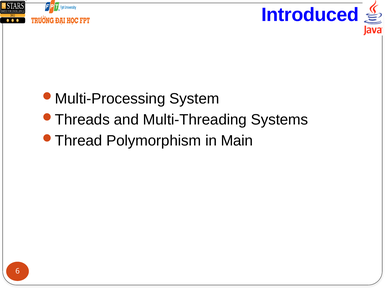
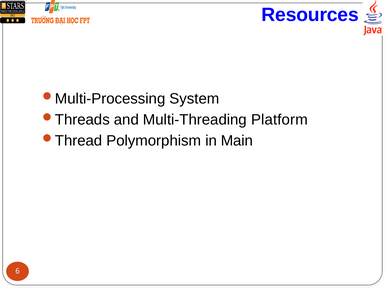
Introduced: Introduced -> Resources (310, 15)
Systems: Systems -> Platform (279, 120)
